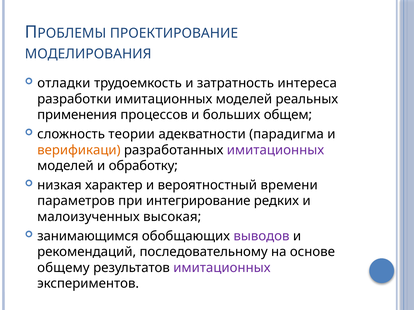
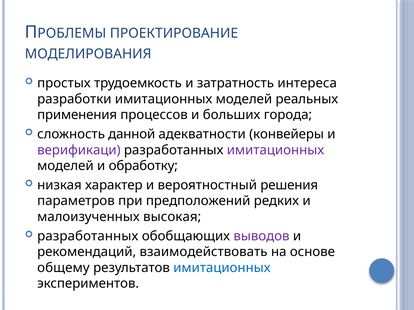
отладки: отладки -> простых (64, 83)
общем: общем -> города (288, 115)
теории: теории -> данной (132, 134)
парадигма: парадигма -> конвейеры (287, 134)
верификаци colour: orange -> purple (79, 150)
времени: времени -> решения (289, 185)
интегрирование: интегрирование -> предположений (198, 201)
занимающимся: занимающимся -> разработанных (88, 236)
последовательному: последовательному -> взаимодействовать (204, 252)
имитационных colour: purple -> blue (222, 268)
